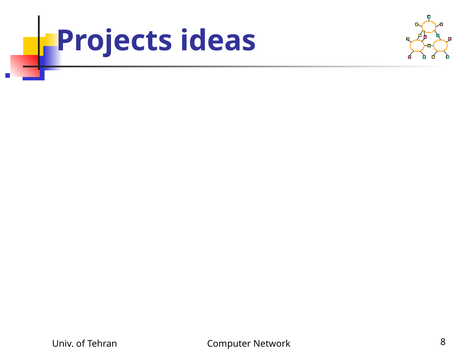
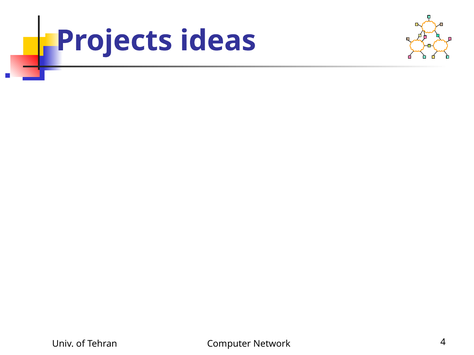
8: 8 -> 4 (443, 343)
